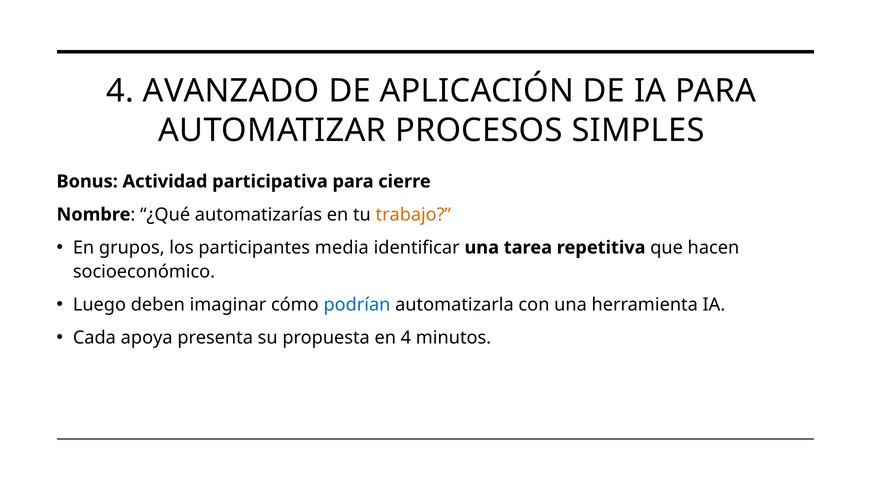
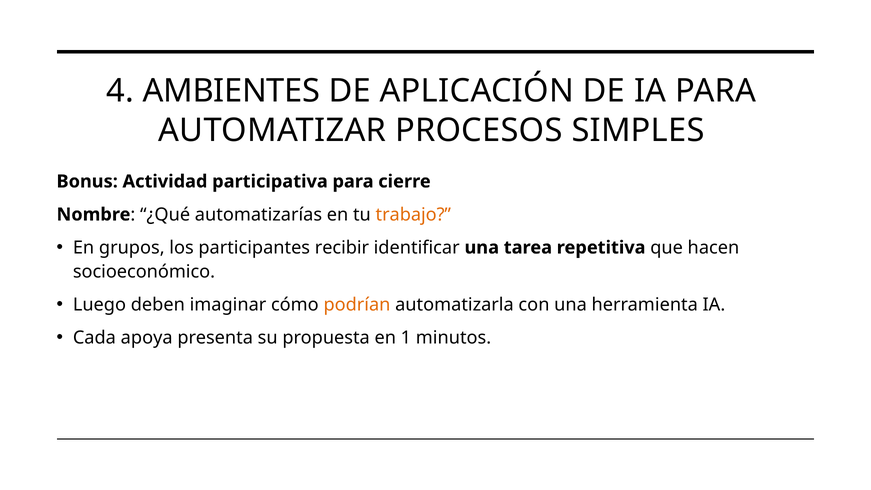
AVANZADO: AVANZADO -> AMBIENTES (231, 91)
media: media -> recibir (342, 248)
podrían colour: blue -> orange (357, 305)
en 4: 4 -> 1 (406, 338)
